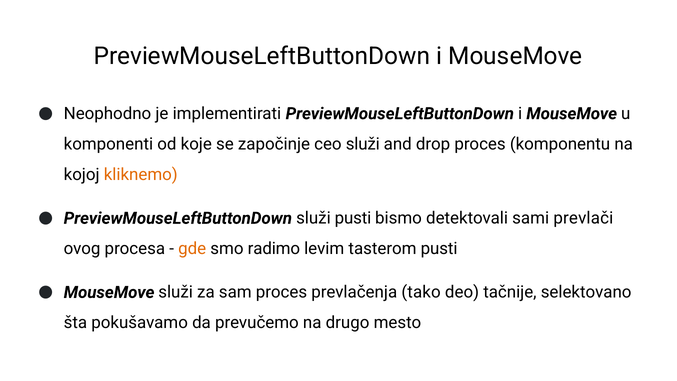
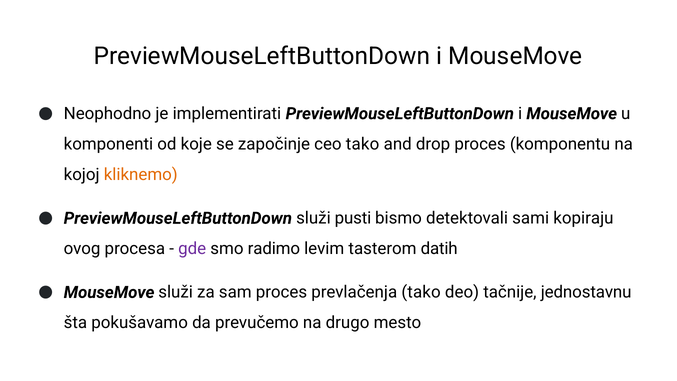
ceo služi: služi -> tako (363, 144)
prevlači: prevlači -> kopiraju (583, 218)
gde colour: orange -> purple (192, 249)
tasterom pusti: pusti -> datih (439, 249)
selektovano: selektovano -> jednostavnu (586, 292)
